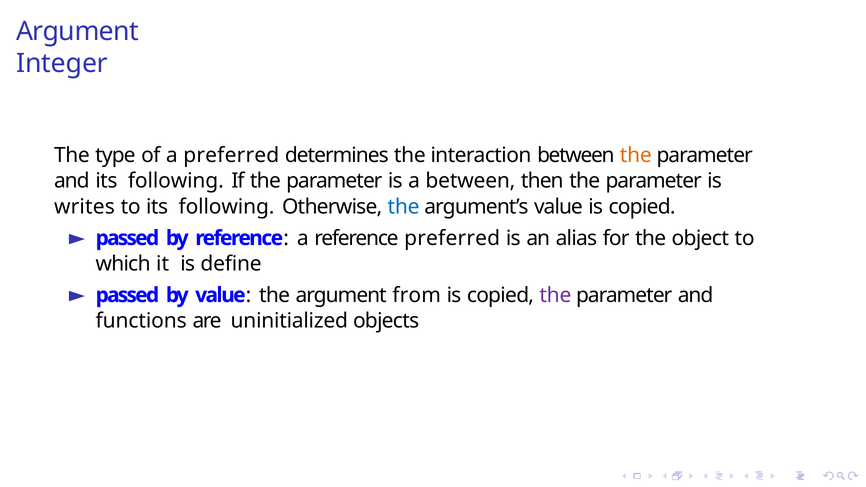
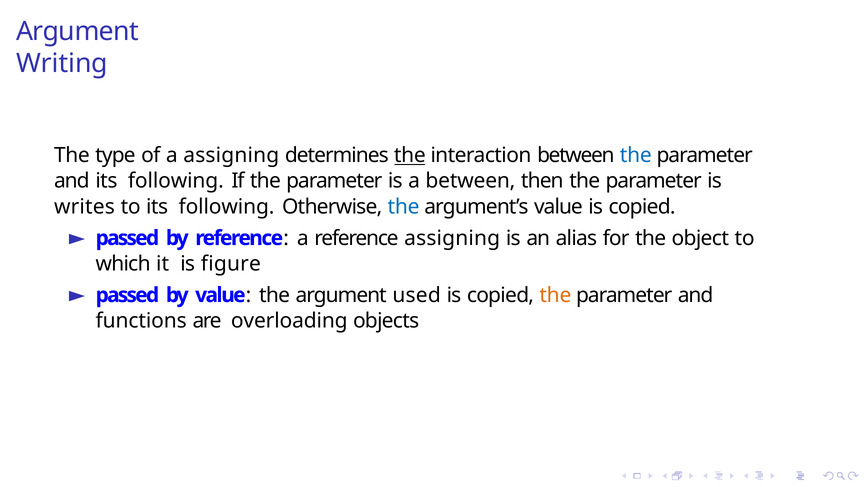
Integer: Integer -> Writing (62, 63)
a preferred: preferred -> assigning (231, 156)
the underline: none -> present (410, 156)
the colour: orange -> blue (636, 156)
reference preferred: preferred -> assigning (452, 238)
define: define -> figure (231, 264)
from: from -> used (417, 295)
the colour: purple -> orange (555, 295)
uninitialized: uninitialized -> overloading (289, 321)
